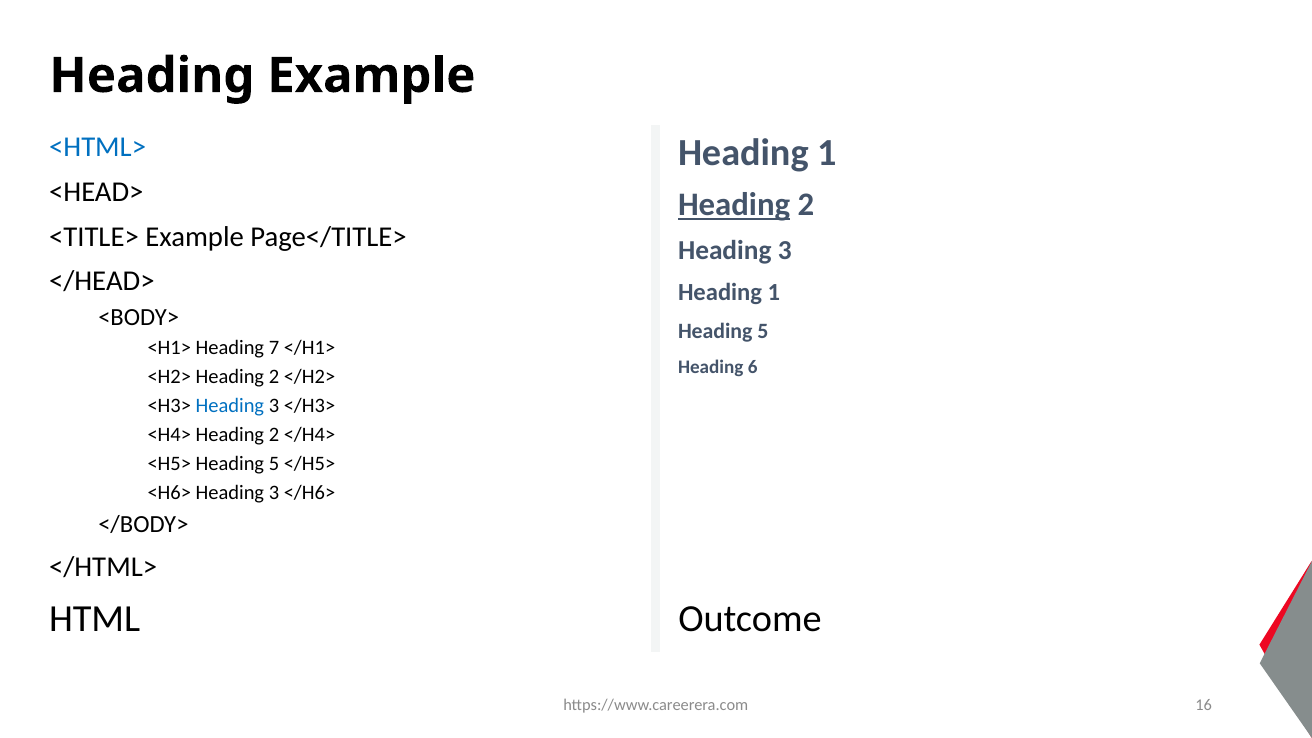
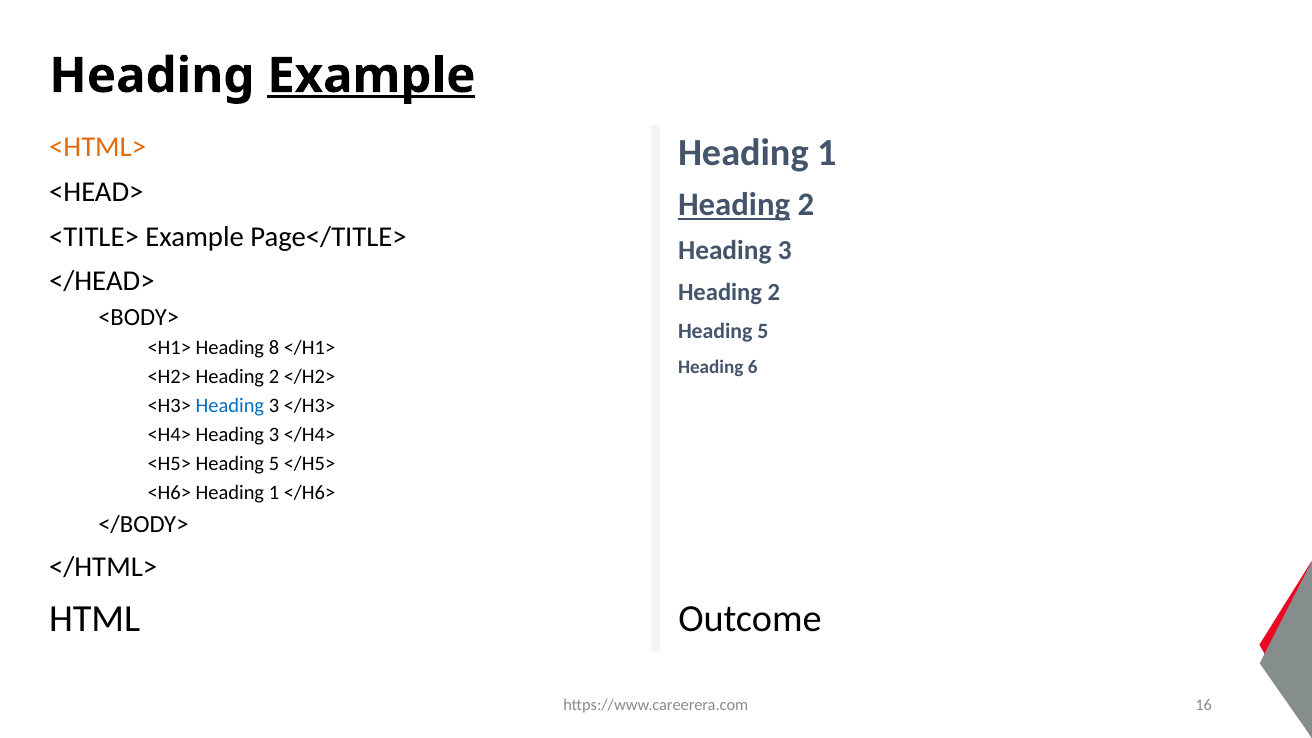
Example underline: none -> present (371, 76)
<HTML> colour: blue -> orange (98, 147)
1: 1 -> 2 (774, 292)
7: 7 -> 8 (274, 348)
<H4> Heading 2: 2 -> 3 (274, 435)
<H6> Heading 3: 3 -> 1 (274, 493)
